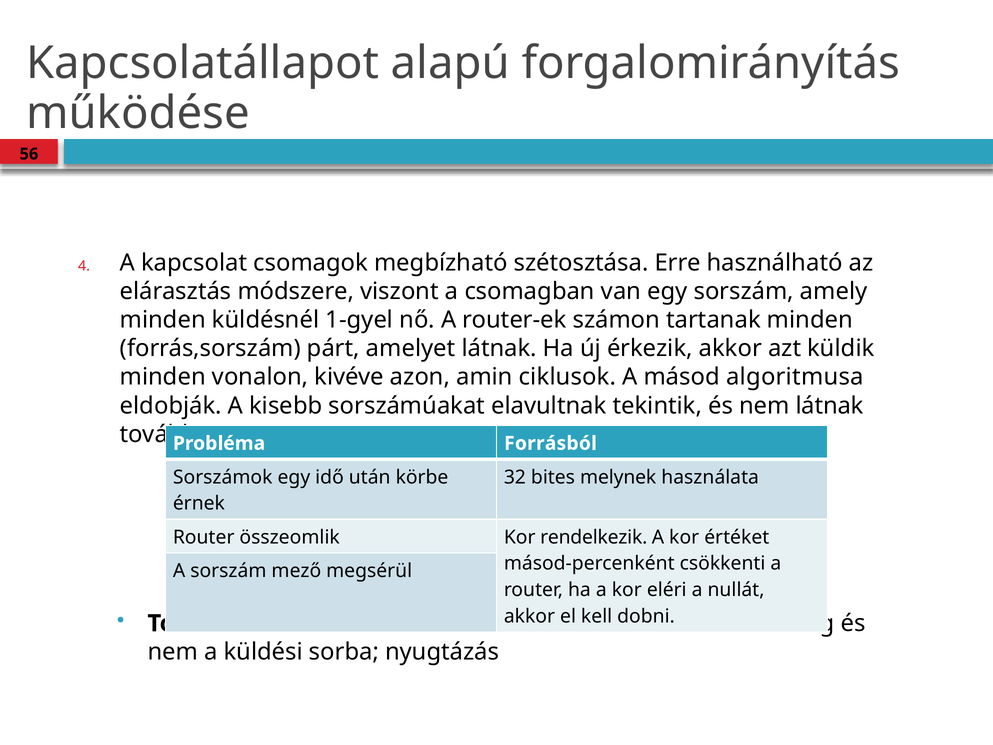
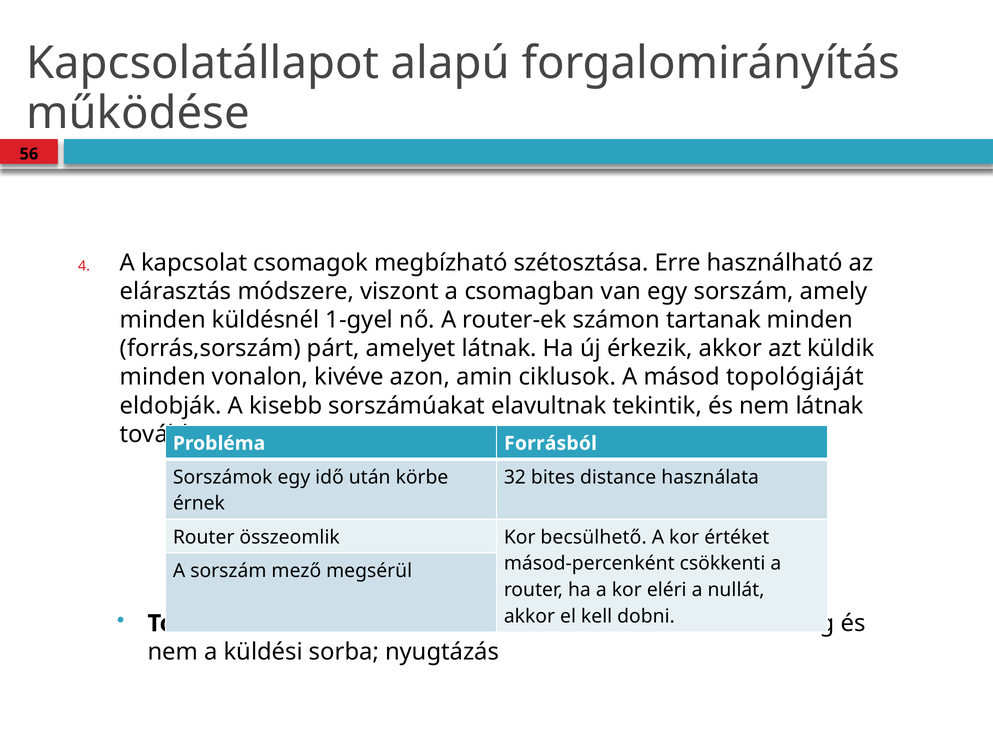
algoritmusa: algoritmusa -> topológiáját (795, 377)
melynek: melynek -> distance (618, 477)
rendelkezik: rendelkezik -> becsülhető (594, 537)
